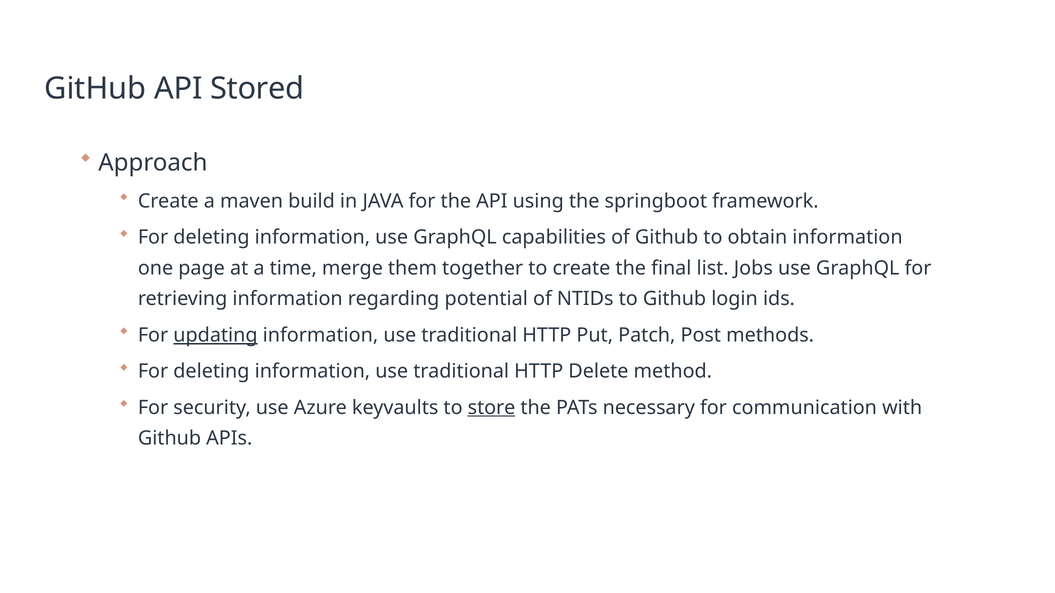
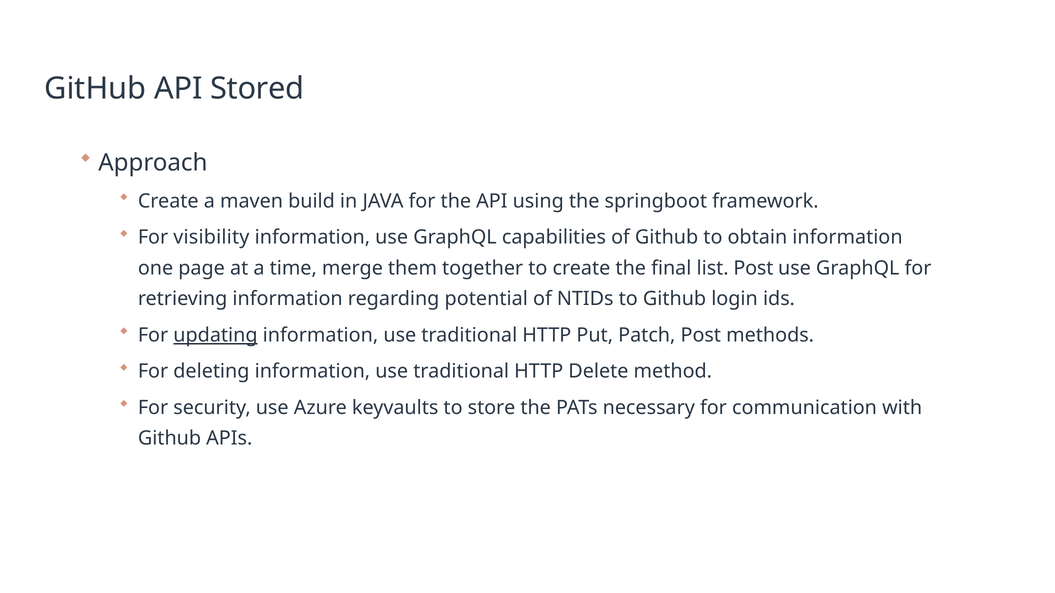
deleting: deleting -> visibility (211, 238)
list Jobs: Jobs -> Post (753, 268)
store underline: present -> none (492, 408)
